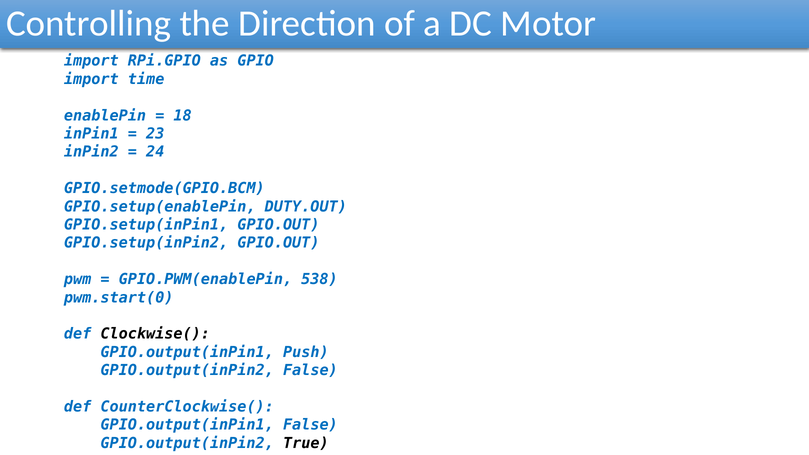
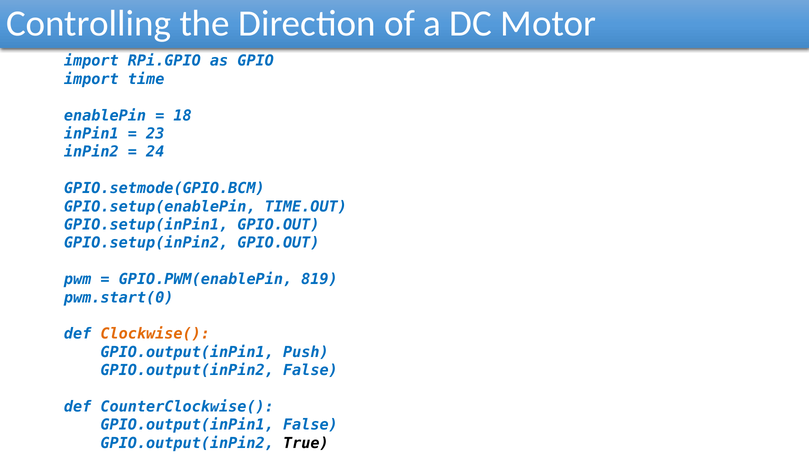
DUTY.OUT: DUTY.OUT -> TIME.OUT (306, 207)
538: 538 -> 819 (319, 279)
Clockwise( colour: black -> orange (155, 334)
